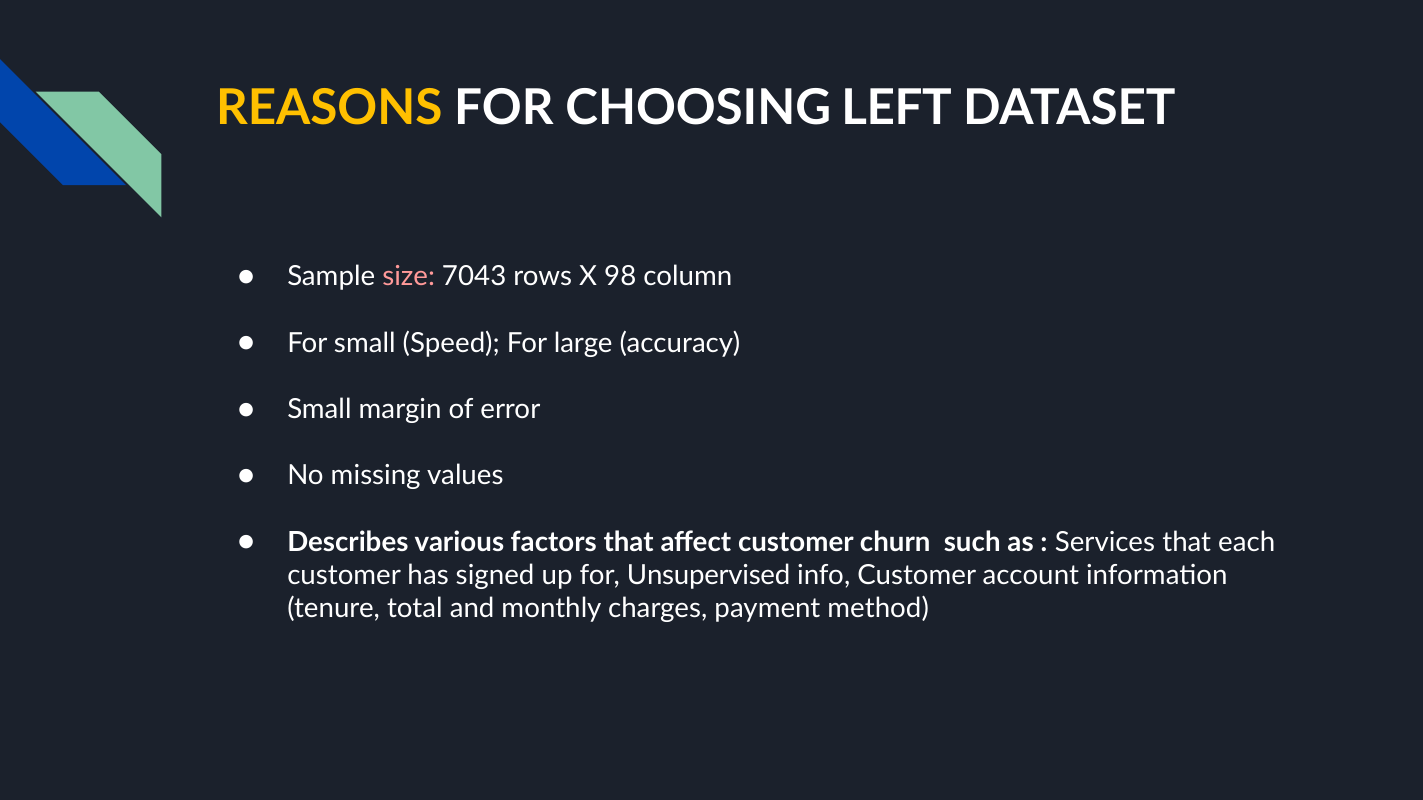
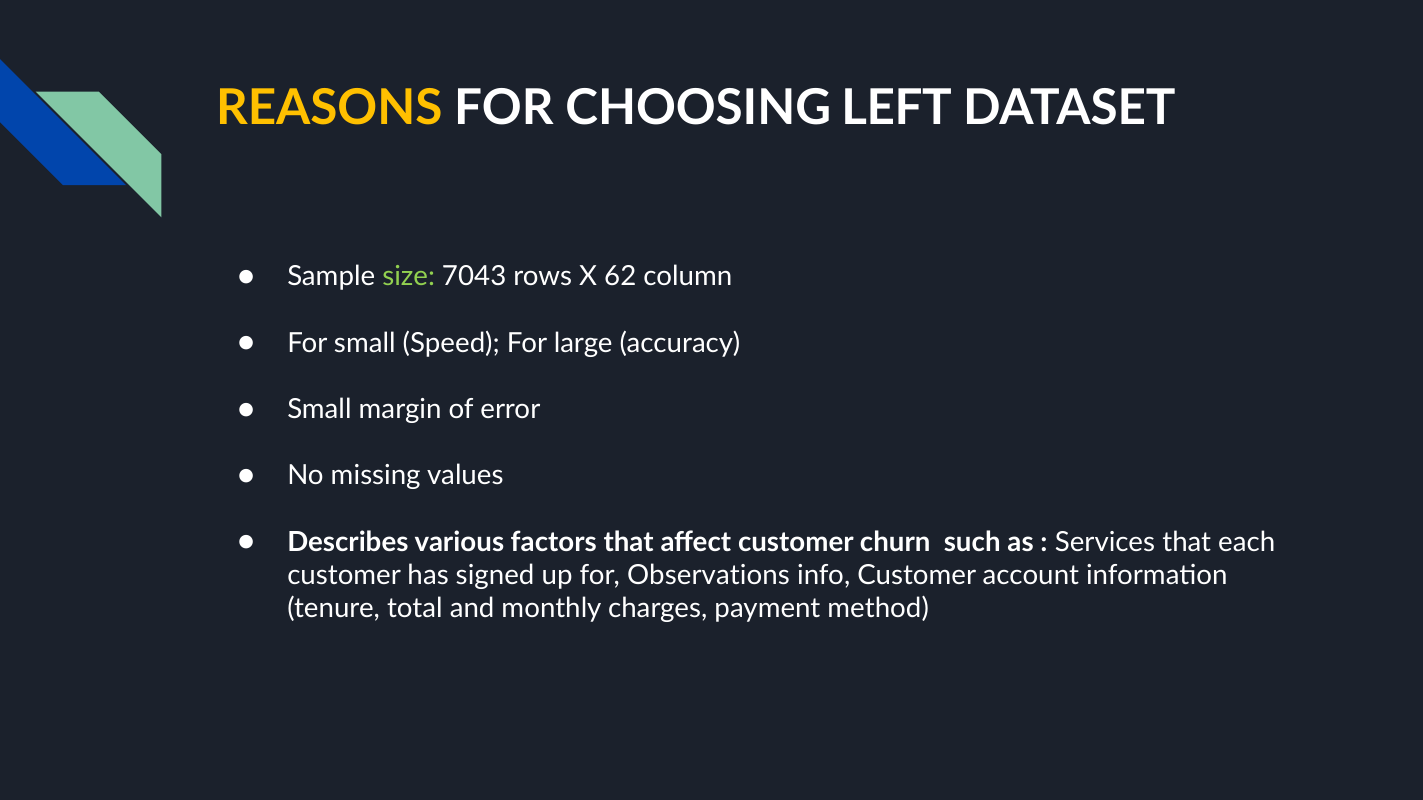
size colour: pink -> light green (409, 277)
98: 98 -> 62 (620, 277)
Unsupervised: Unsupervised -> Observations (708, 576)
